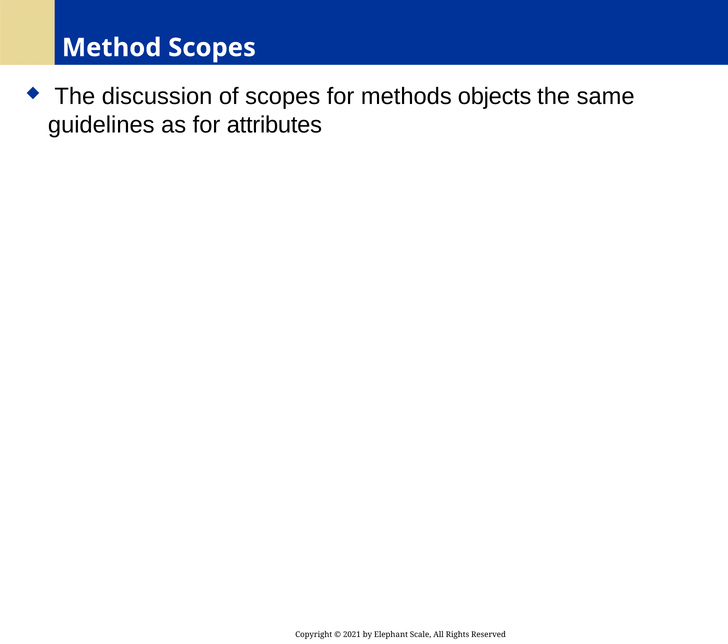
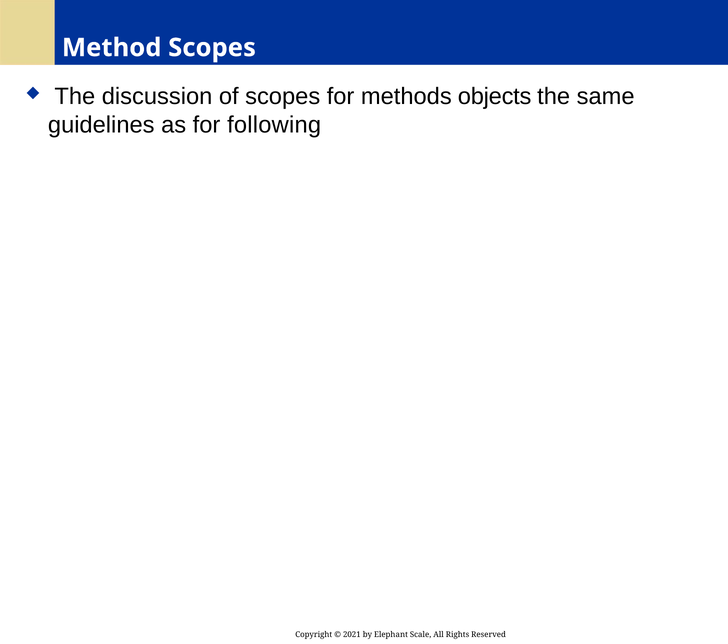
attributes: attributes -> following (274, 125)
